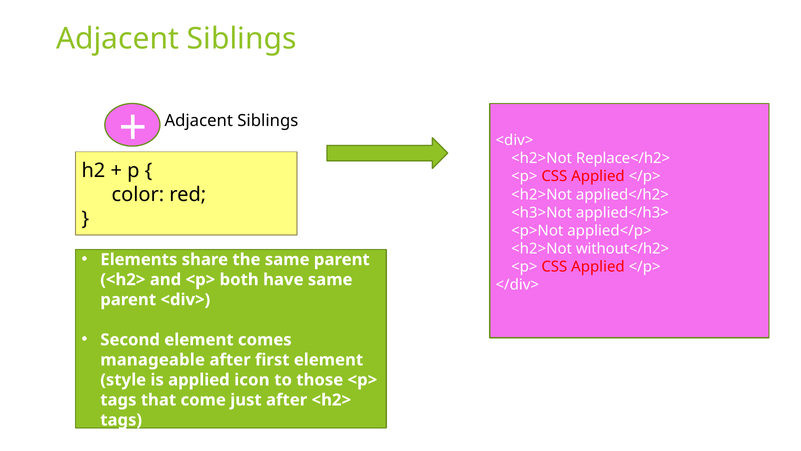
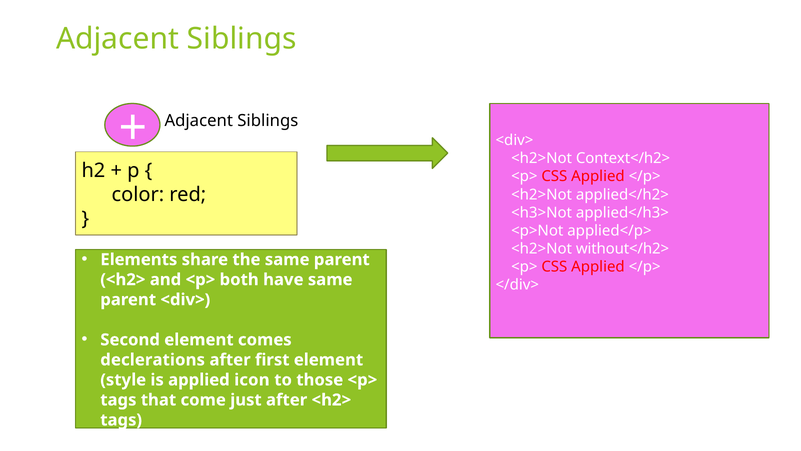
Replace</h2>: Replace</h2> -> Context</h2> (623, 158)
manageable: manageable -> declerations (153, 360)
